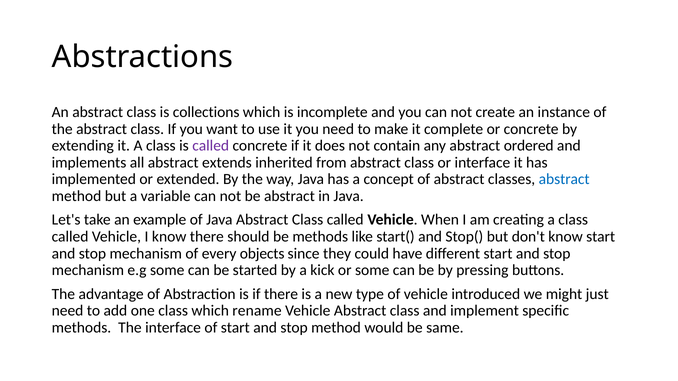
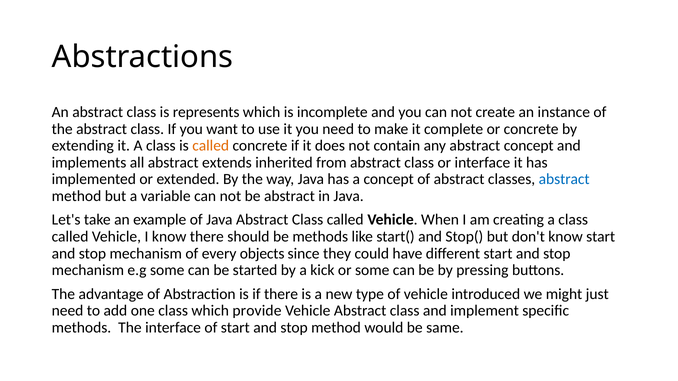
collections: collections -> represents (206, 112)
called colour: purple -> orange (211, 146)
abstract ordered: ordered -> concept (529, 146)
rename: rename -> provide (257, 311)
